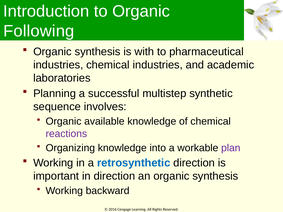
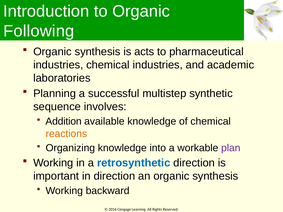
with: with -> acts (144, 52)
Organic: Organic -> Addition (64, 122)
reactions colour: purple -> orange (66, 134)
